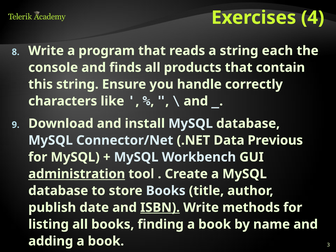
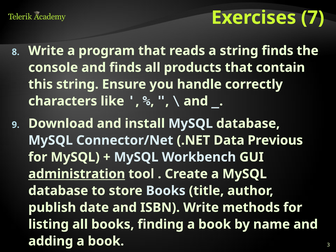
4: 4 -> 7 (313, 18)
string each: each -> finds (278, 51)
ISBN underline: present -> none (160, 208)
